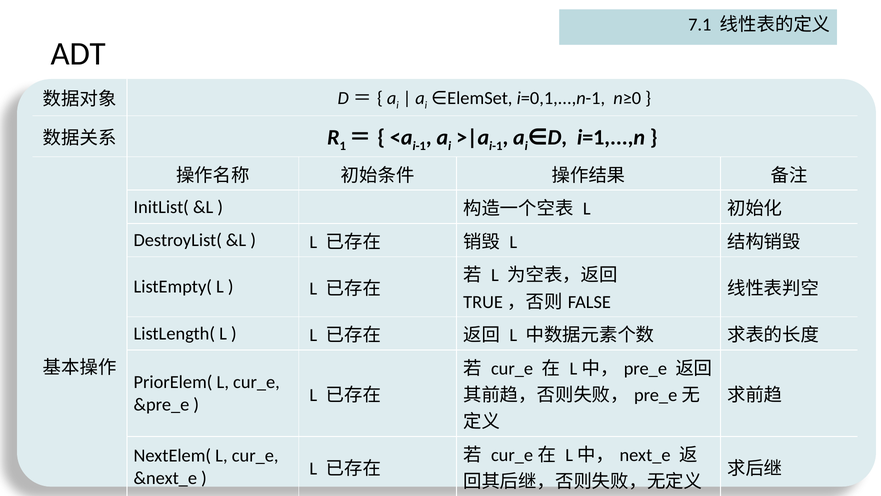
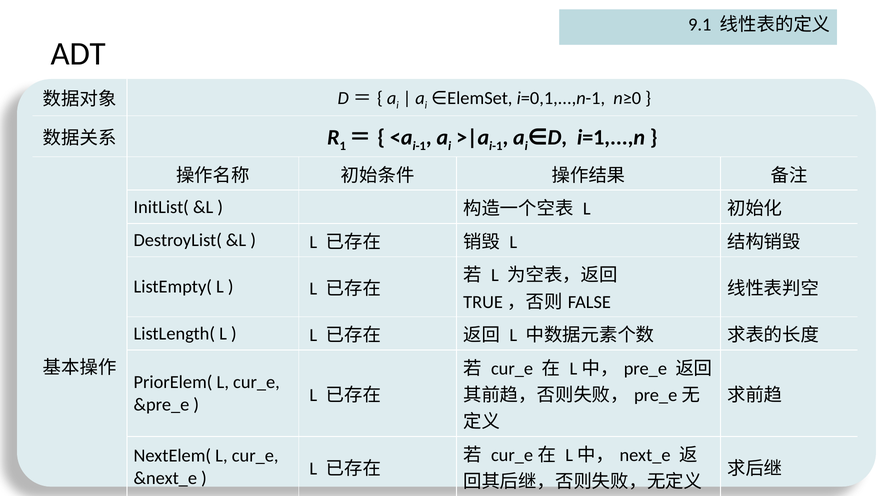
7.1: 7.1 -> 9.1 (700, 25)
